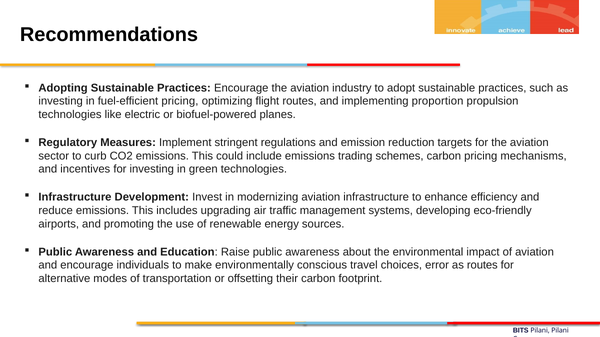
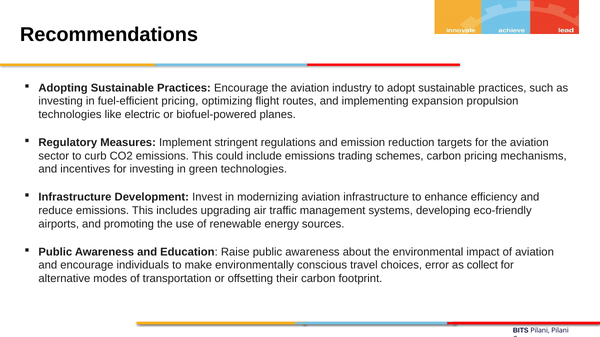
proportion: proportion -> expansion (438, 101)
as routes: routes -> collect (482, 266)
